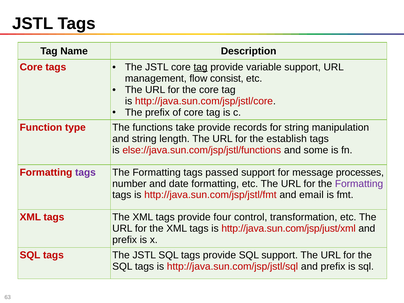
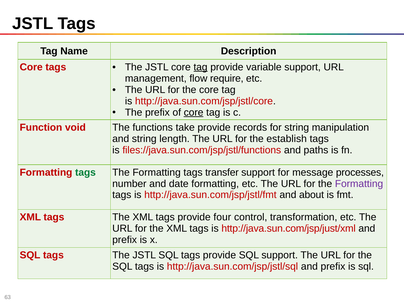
consist: consist -> require (227, 78)
core underline: none -> present (194, 112)
type: type -> void (75, 127)
else://java.sun.com/jsp/jstl/functions: else://java.sun.com/jsp/jstl/functions -> files://java.sun.com/jsp/jstl/functions (202, 150)
some: some -> paths (316, 150)
tags colour: purple -> green (85, 172)
passed: passed -> transfer (222, 172)
email: email -> about (312, 195)
